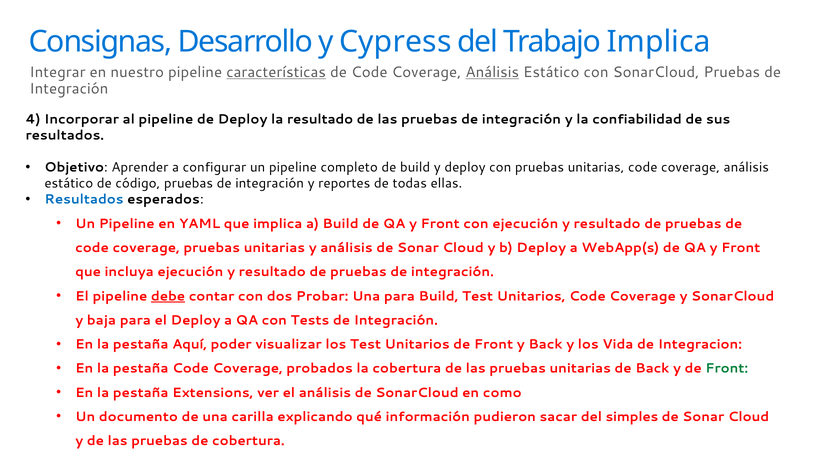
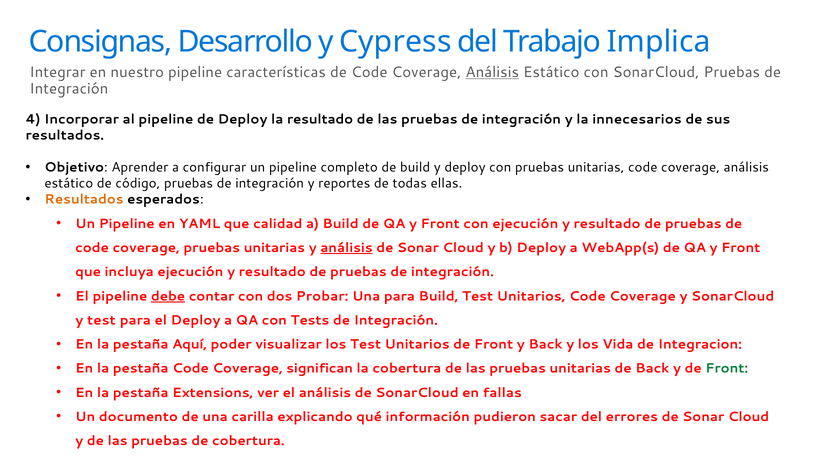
características underline: present -> none (276, 72)
confiabilidad: confiabilidad -> innecesarios (637, 119)
Resultados colour: blue -> orange (84, 199)
que implica: implica -> calidad (278, 224)
análisis underline: none -> present (346, 248)
y baja: baja -> test (101, 320)
probados: probados -> significan (320, 368)
como: como -> fallas (502, 392)
simples: simples -> errores (632, 417)
